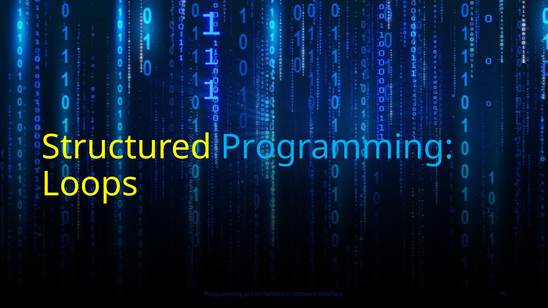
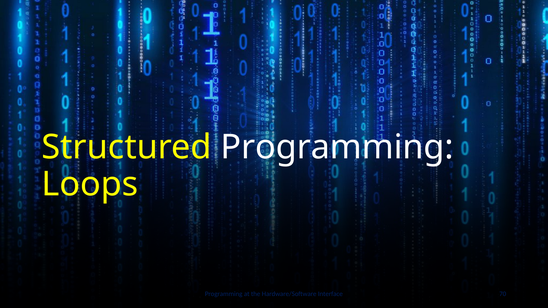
Programming colour: light blue -> white (337, 147)
